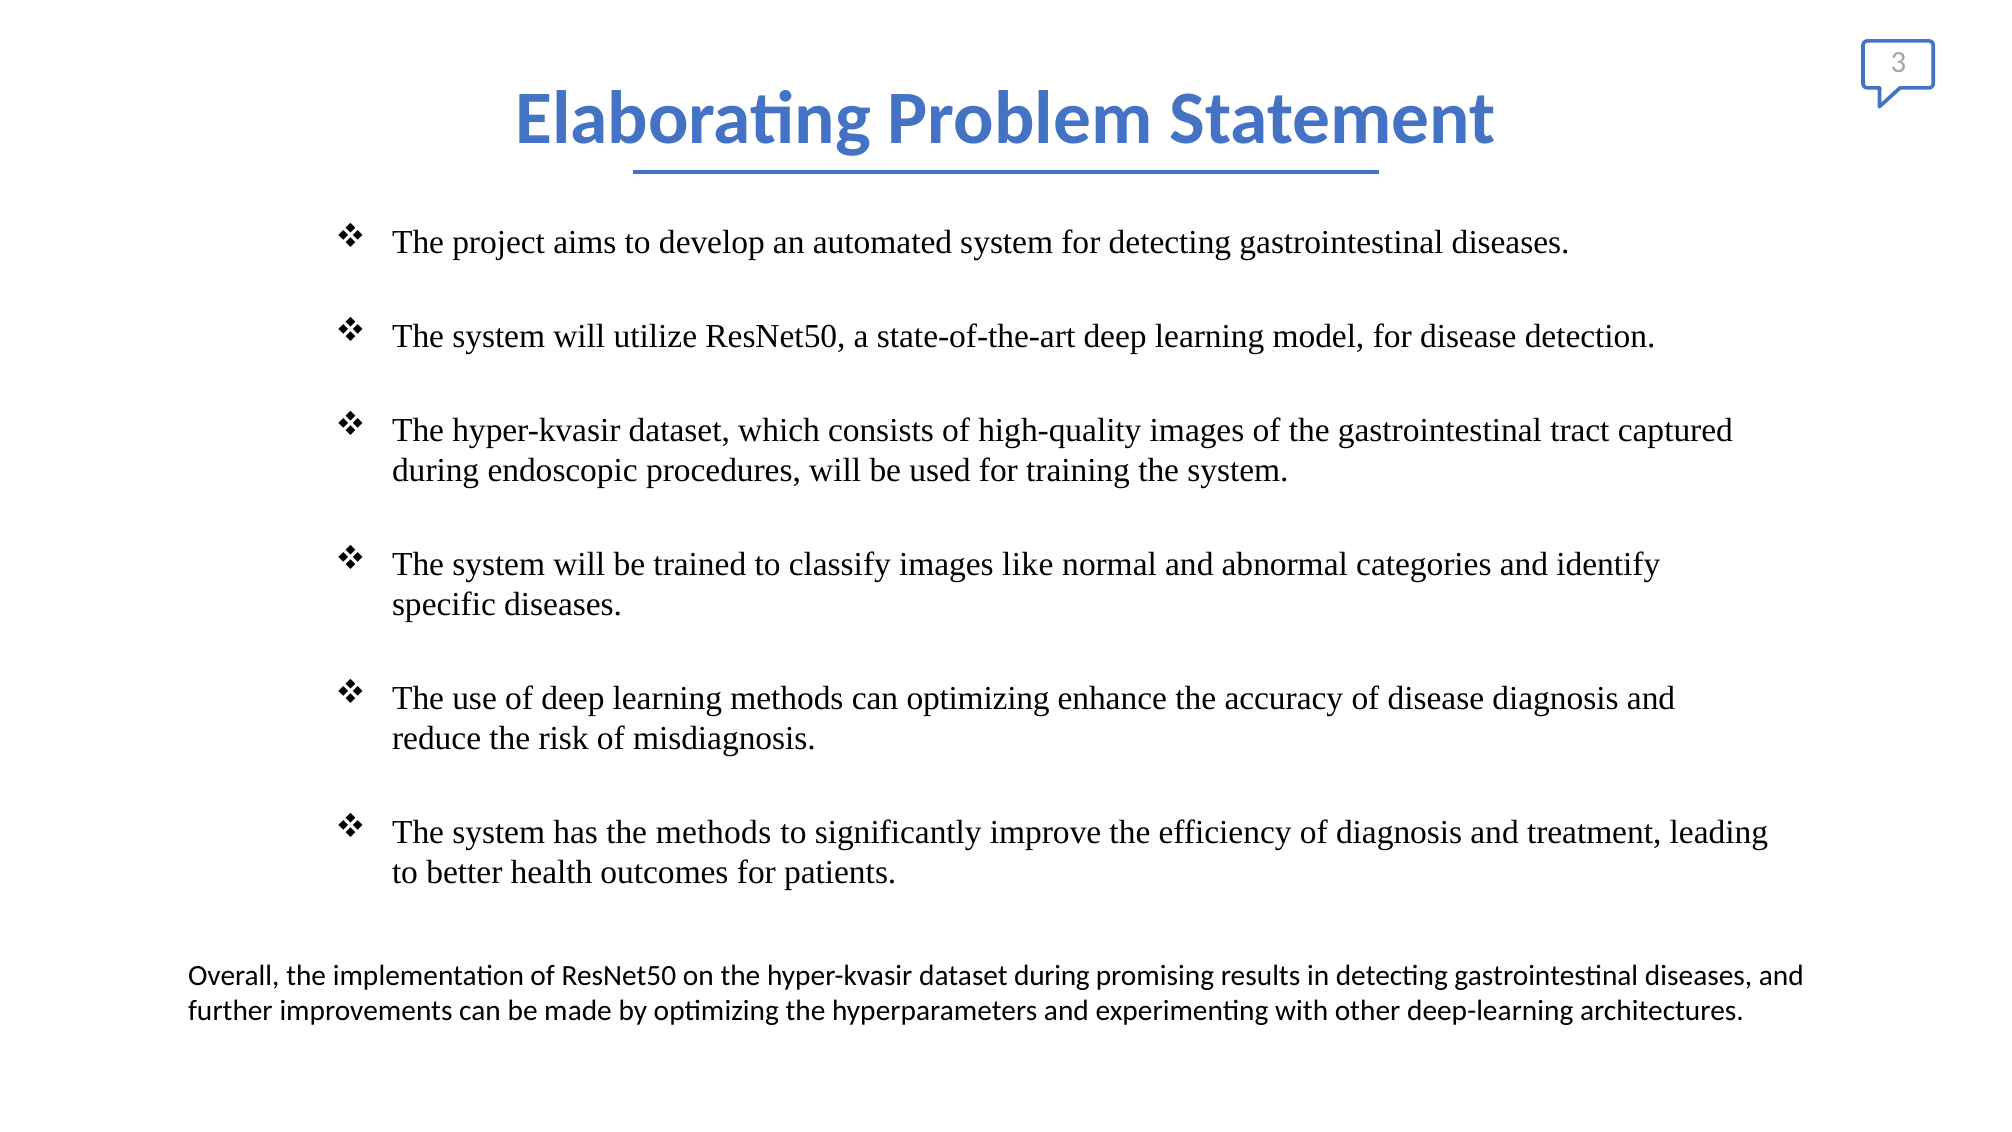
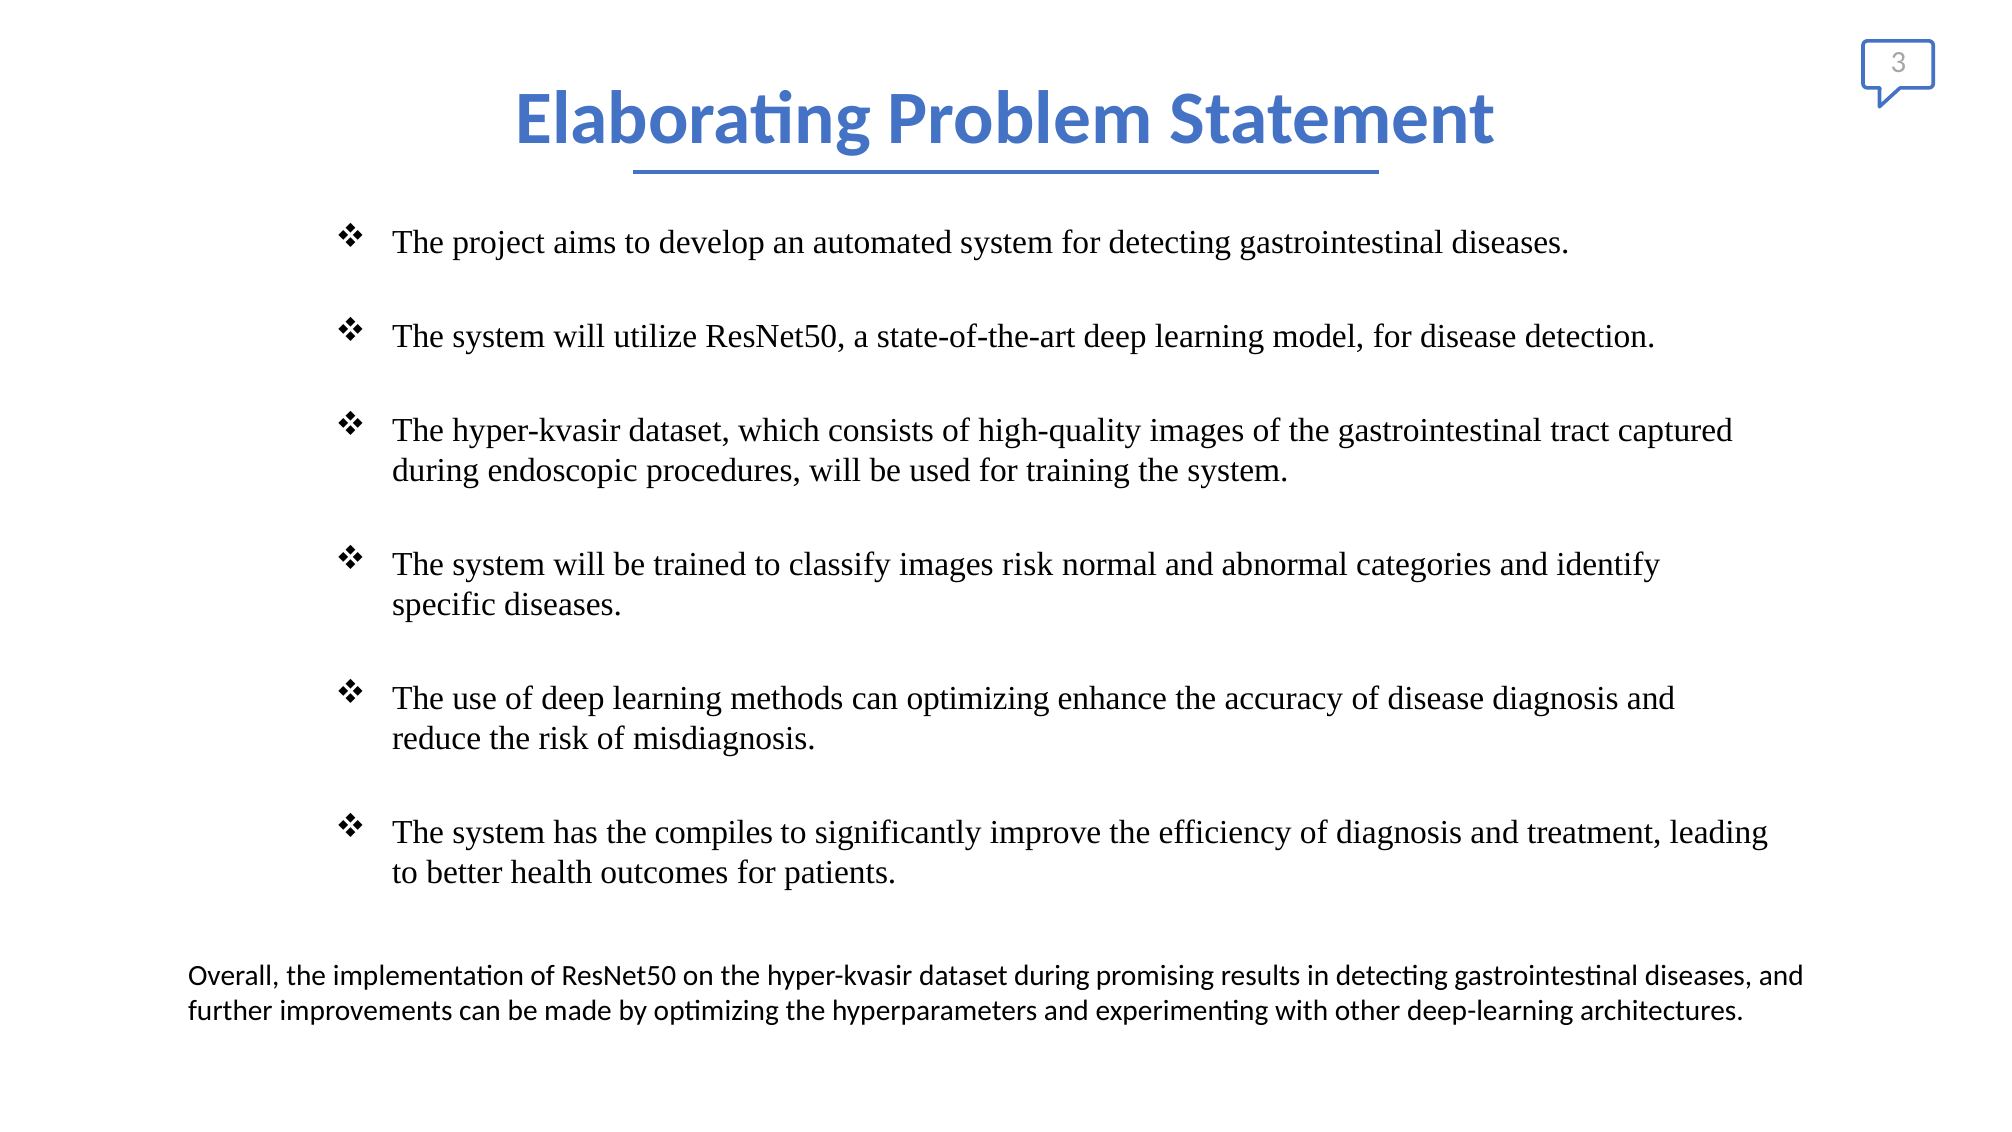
images like: like -> risk (1028, 564)
the methods: methods -> compiles (714, 832)
